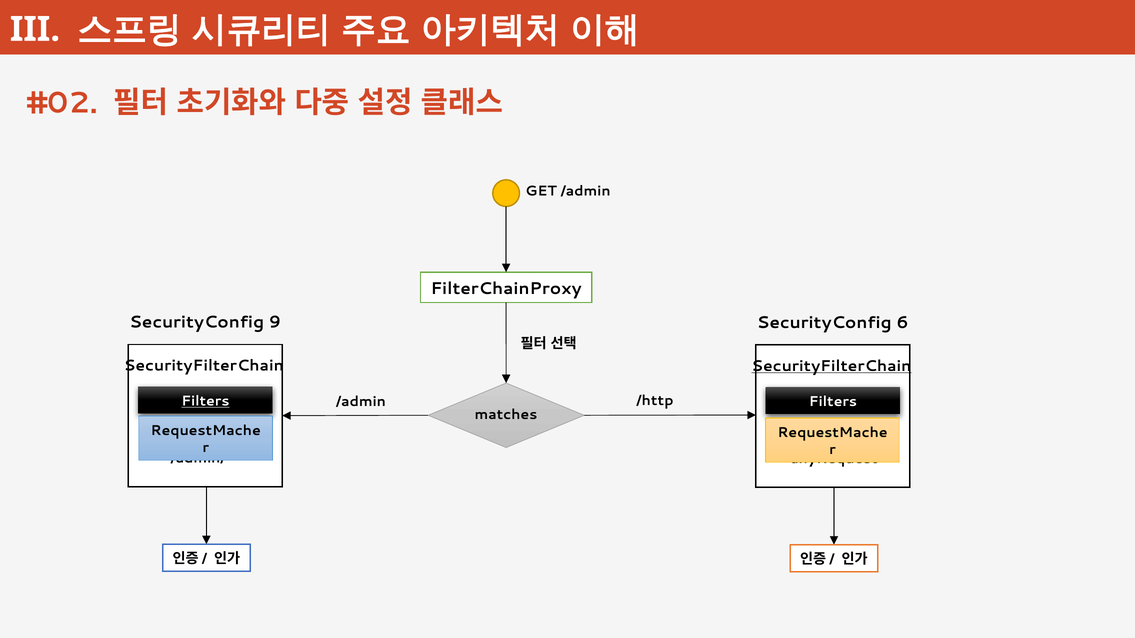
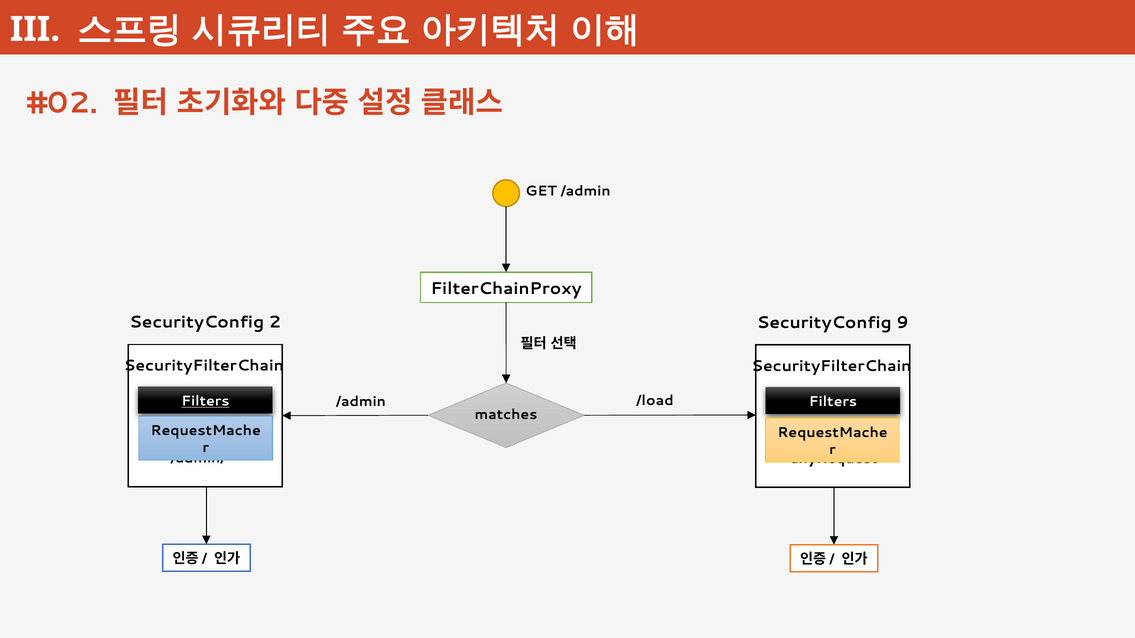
9: 9 -> 2 (275, 323)
6: 6 -> 9 (902, 323)
SecurityFilterChain underline: present -> none (831, 366)
/http: /http -> /load (655, 401)
